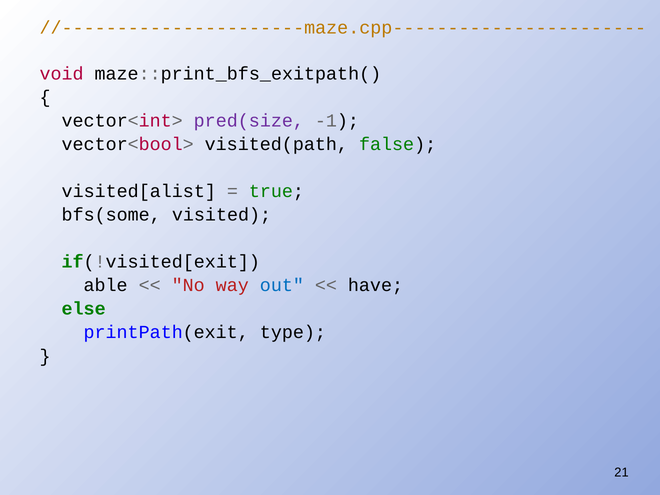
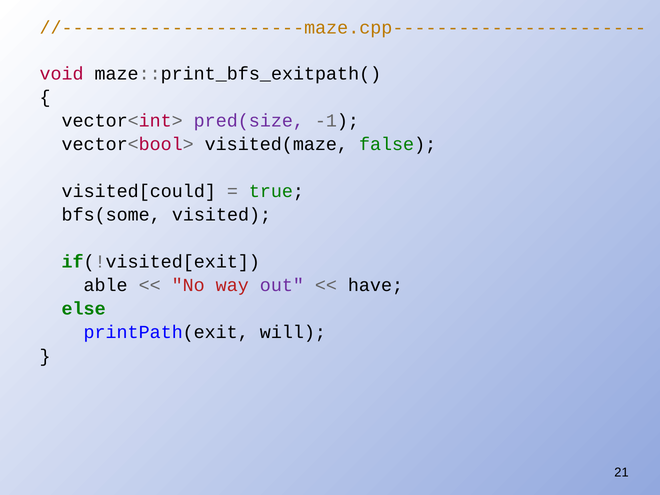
visited(path: visited(path -> visited(maze (276, 144)
visited[alist: visited[alist -> visited[could (139, 191)
out colour: blue -> purple (282, 285)
type: type -> will (293, 332)
